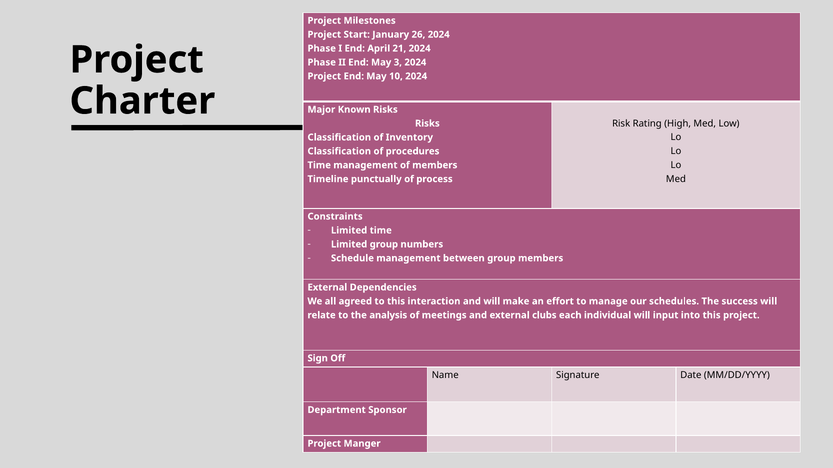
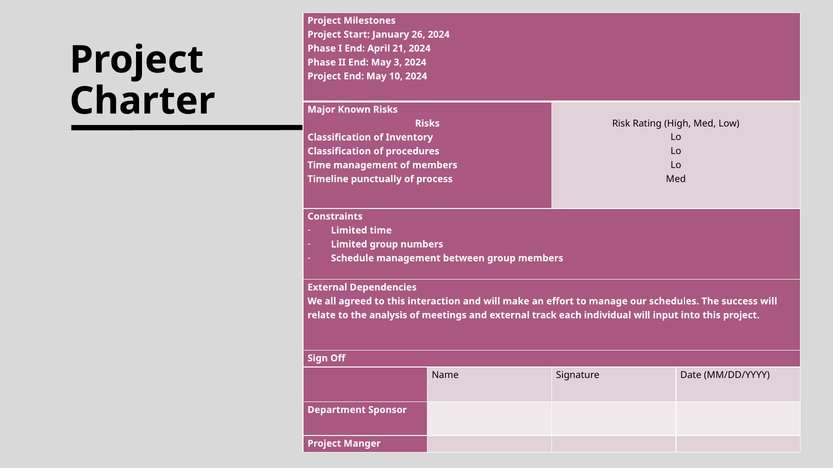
clubs: clubs -> track (544, 315)
